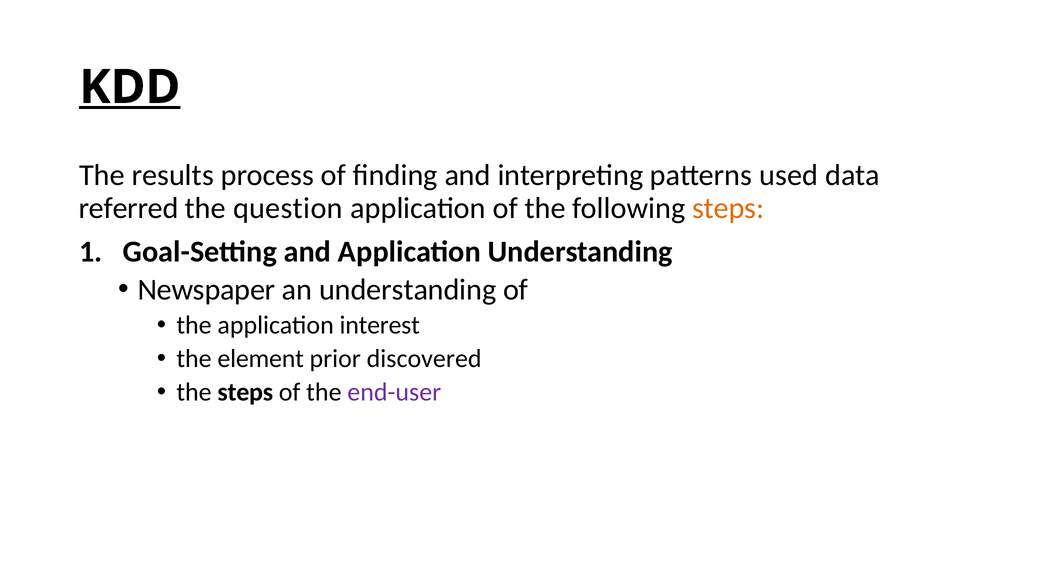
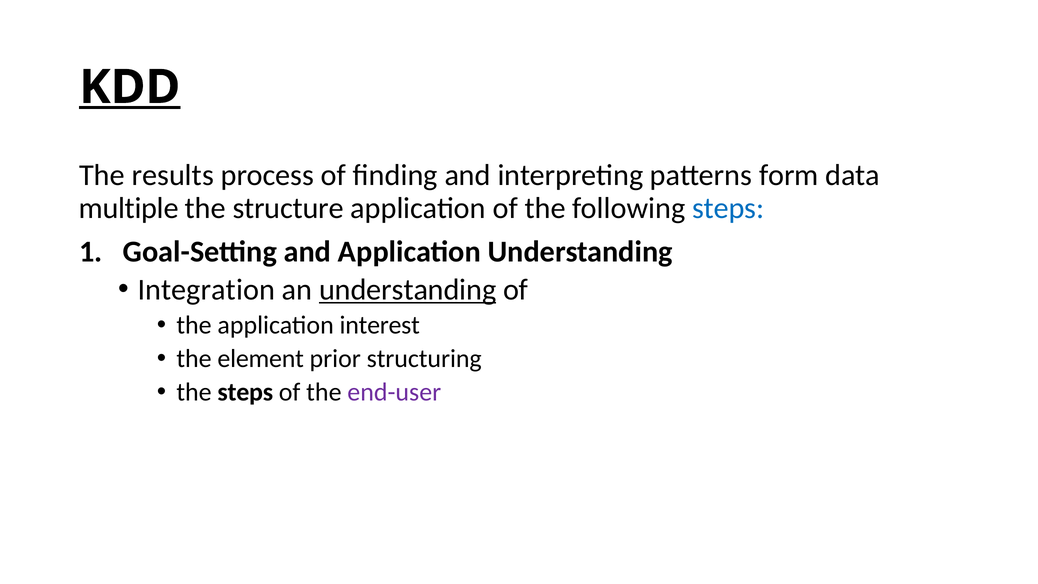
used: used -> form (789, 175)
referred: referred -> multiple (129, 208)
question: question -> structure (288, 208)
steps colour: orange -> blue (728, 208)
Newspaper: Newspaper -> Integration (206, 290)
understanding underline: none -> present (408, 290)
discovered: discovered -> structuring (424, 359)
